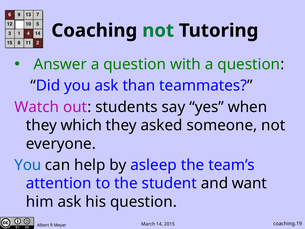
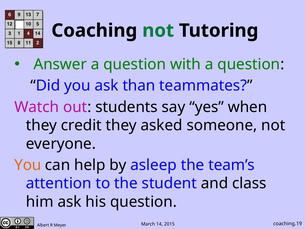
which: which -> credit (81, 125)
You colour: blue -> orange (28, 165)
want: want -> class (249, 183)
